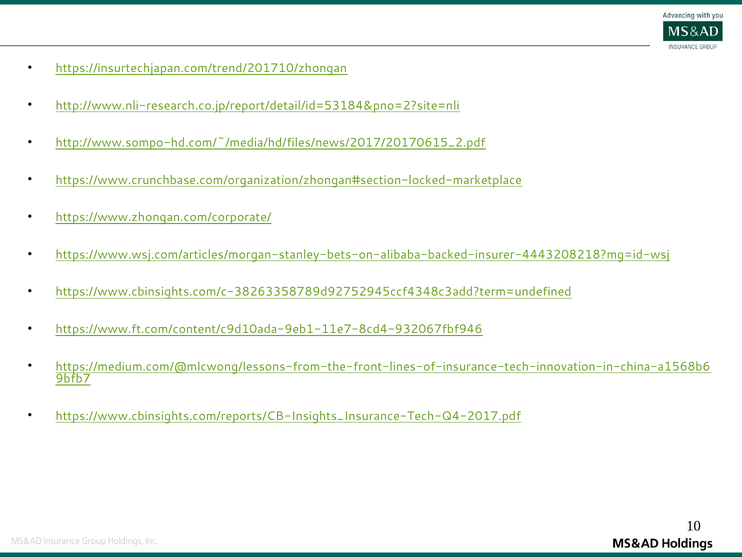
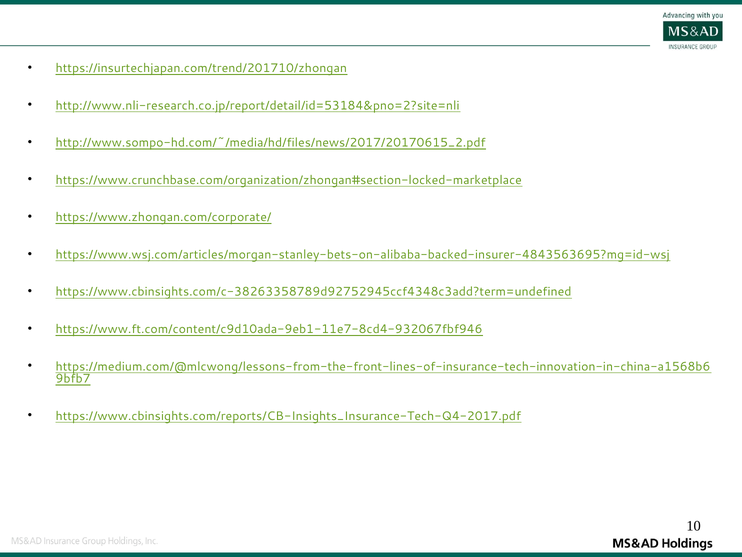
https://www.wsj.com/articles/morgan-stanley-bets-on-alibaba-backed-insurer-4443208218?mg=id-wsj: https://www.wsj.com/articles/morgan-stanley-bets-on-alibaba-backed-insurer-4443208218?mg=id-wsj -> https://www.wsj.com/articles/morgan-stanley-bets-on-alibaba-backed-insurer-4843563695?mg=id-wsj (363, 254)
